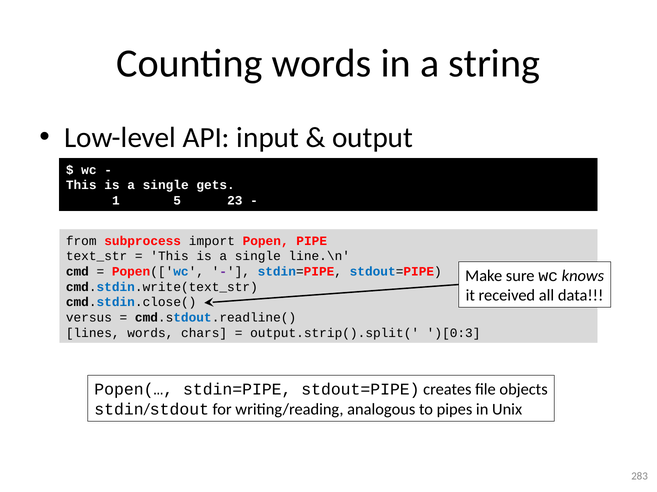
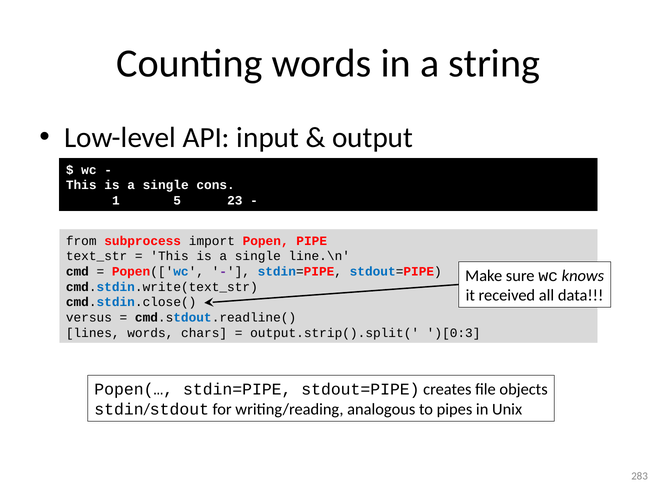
gets: gets -> cons (216, 186)
